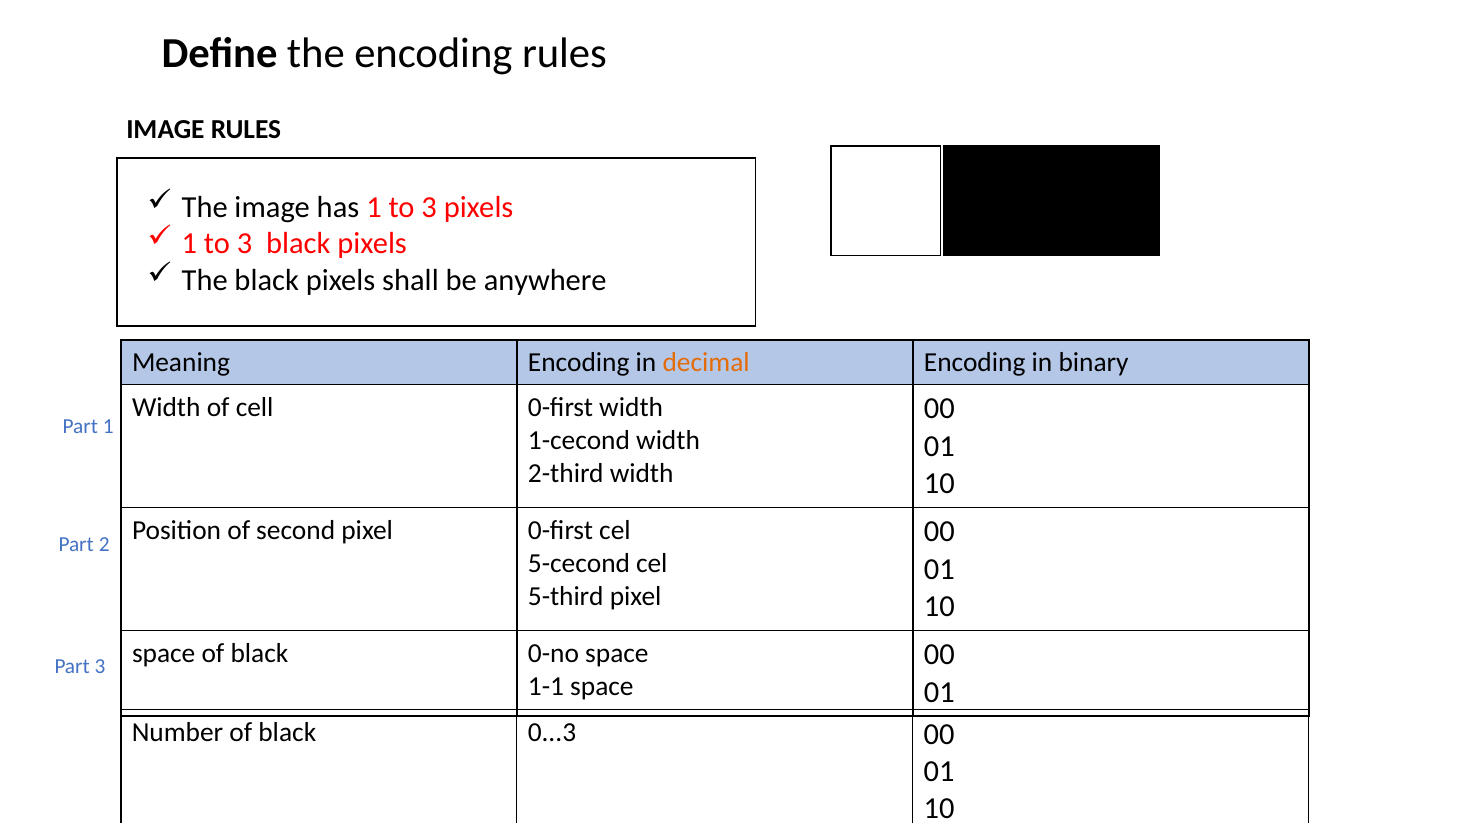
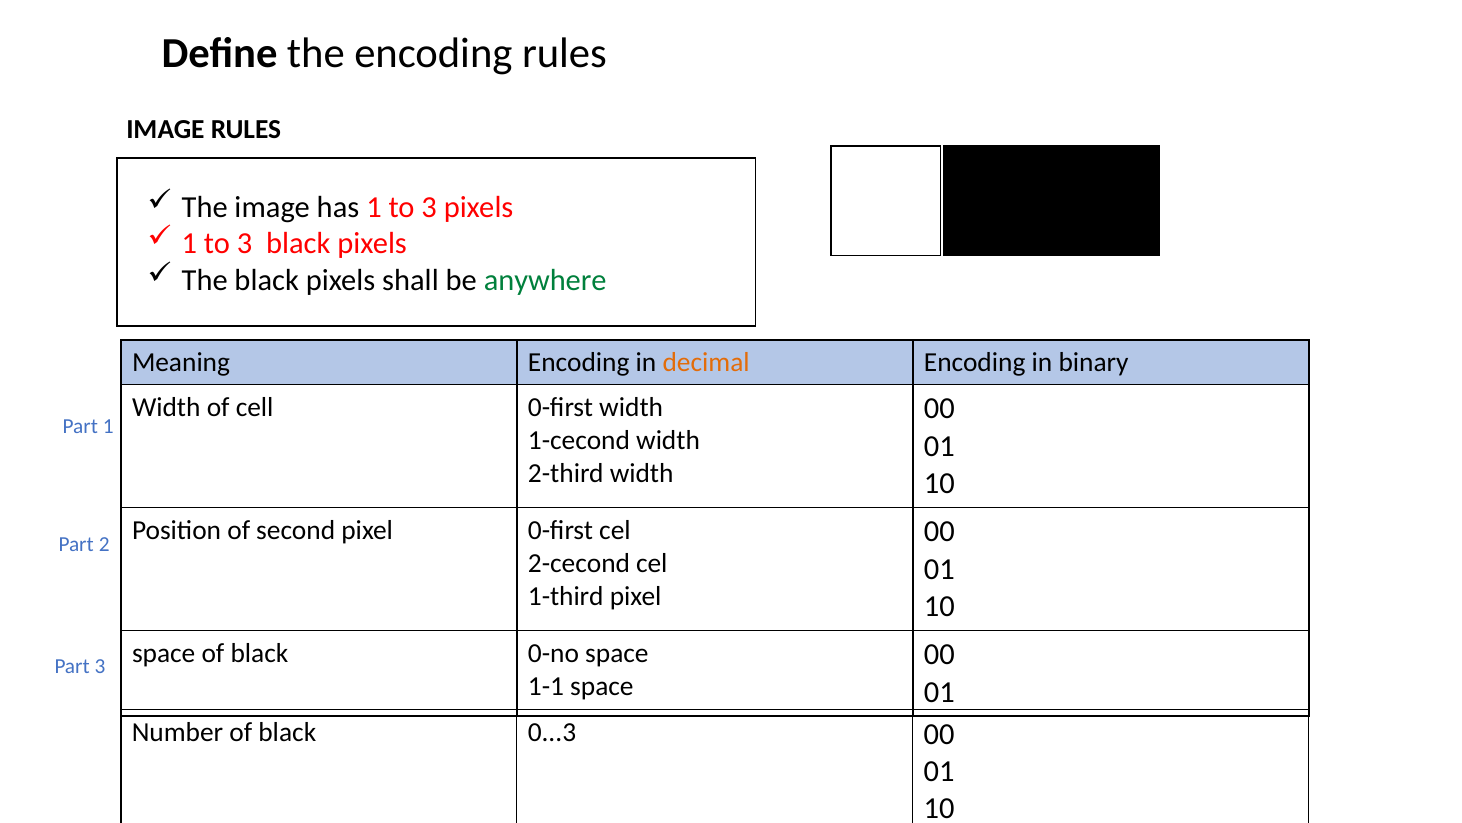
anywhere colour: black -> green (545, 280)
5-cecond: 5-cecond -> 2-cecond (579, 563)
5-third: 5-third -> 1-third (566, 596)
